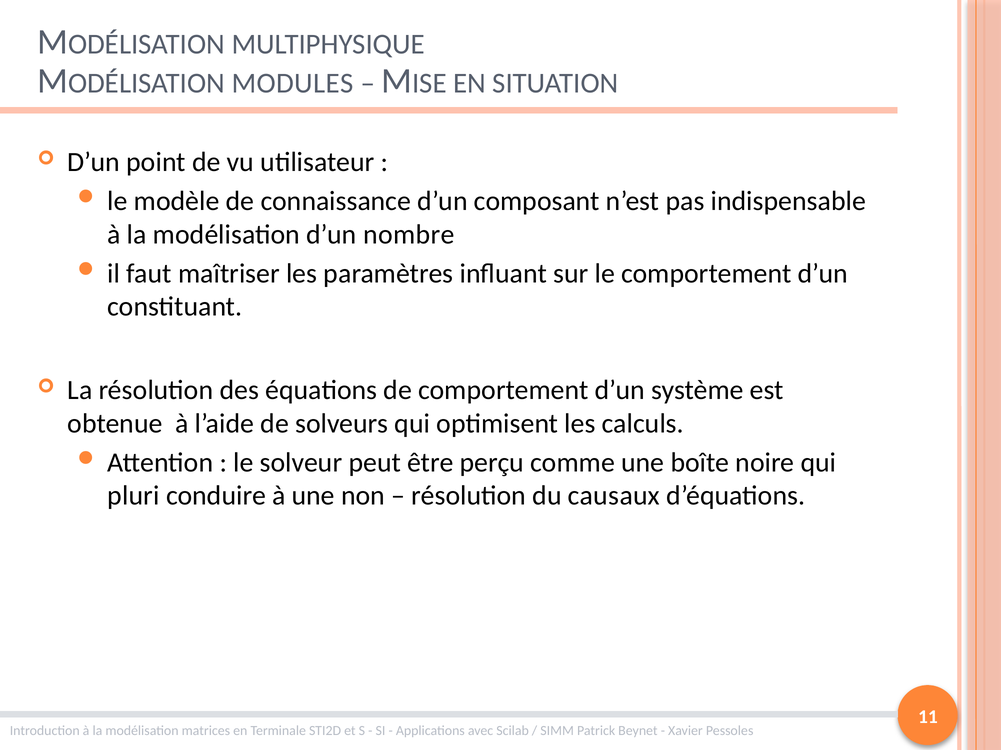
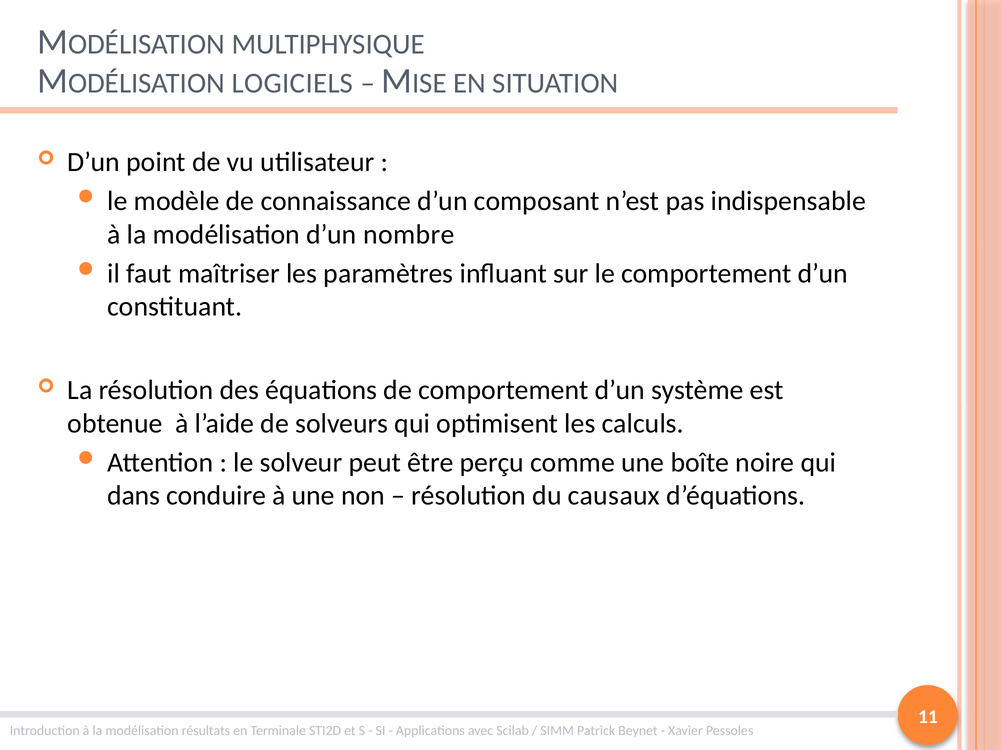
MODULES: MODULES -> LOGICIELS (293, 83)
pluri: pluri -> dans (134, 496)
matrices: matrices -> résultats (206, 731)
